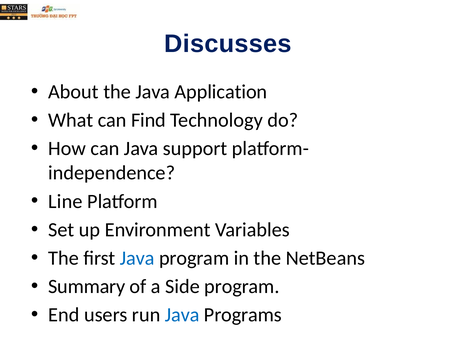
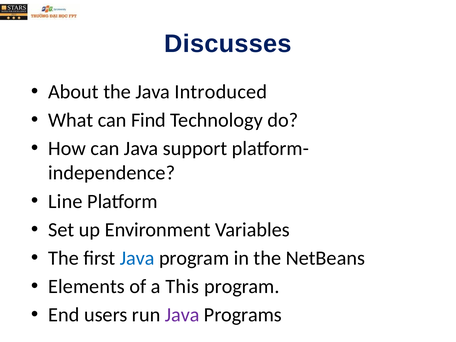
Application: Application -> Introduced (221, 92)
Summary: Summary -> Elements (87, 286)
Side: Side -> This (182, 286)
Java colour: blue -> purple (182, 315)
